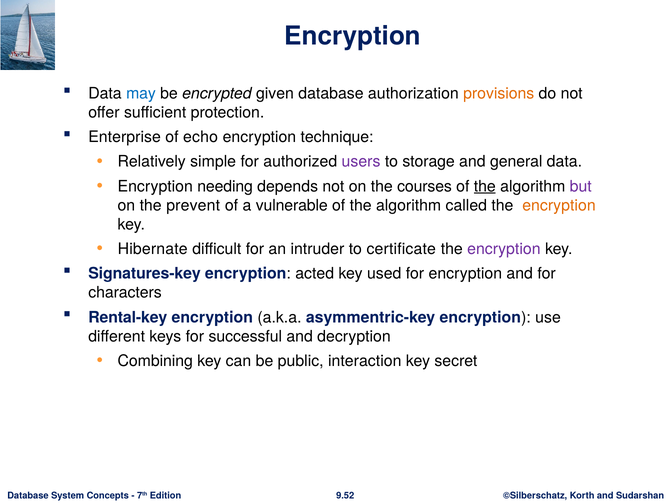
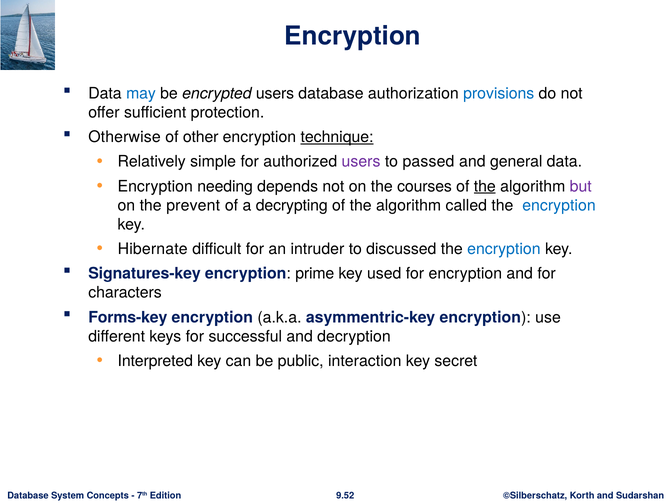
encrypted given: given -> users (275, 93)
provisions colour: orange -> blue (499, 93)
Enterprise: Enterprise -> Otherwise (125, 137)
echo: echo -> other (201, 137)
technique underline: none -> present (337, 137)
storage: storage -> passed (428, 162)
vulnerable: vulnerable -> decrypting (292, 205)
encryption colour: orange -> blue (559, 205)
certificate: certificate -> discussed (401, 249)
encryption colour: purple -> blue (504, 249)
acted: acted -> prime (315, 273)
Rental-key: Rental-key -> Forms-key (128, 317)
Combining: Combining -> Interpreted (155, 360)
